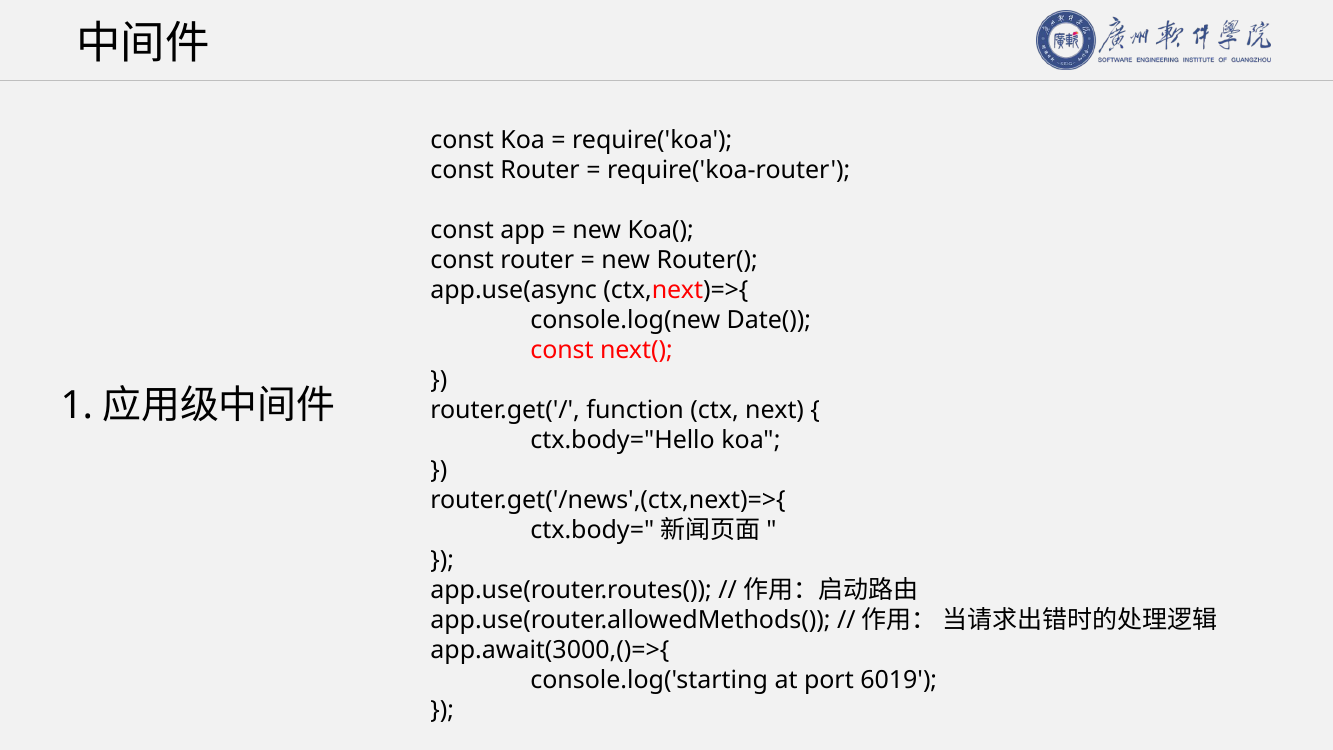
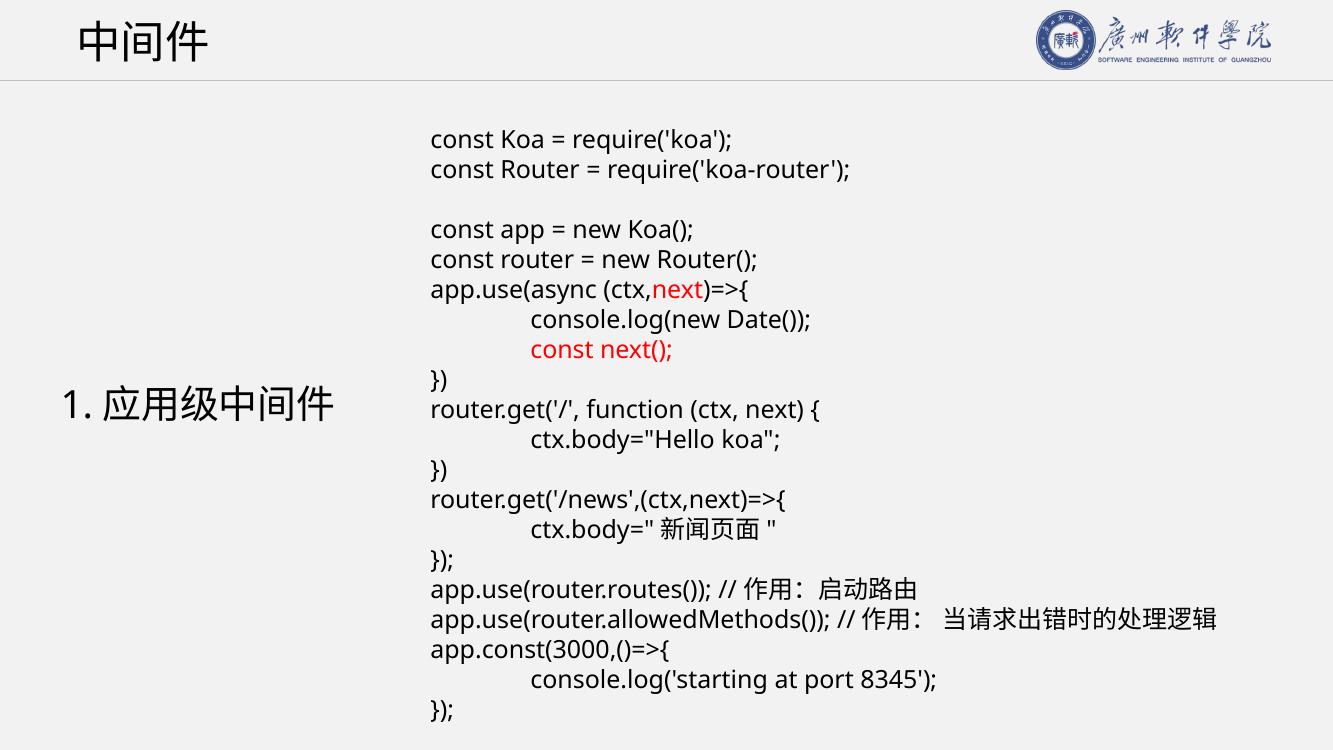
app.await(3000,()=>{: app.await(3000,()=>{ -> app.const(3000,()=>{ (550, 650)
6019: 6019 -> 8345 (899, 680)
